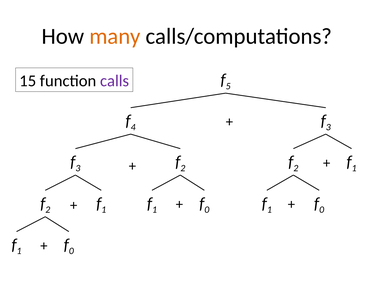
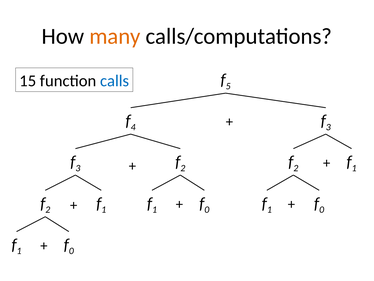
calls colour: purple -> blue (115, 81)
